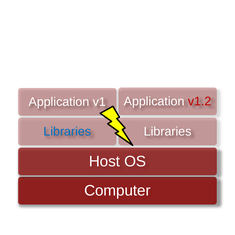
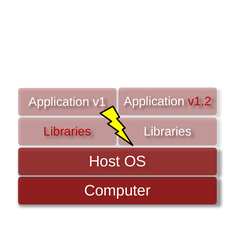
Libraries colour: blue -> red (67, 131)
